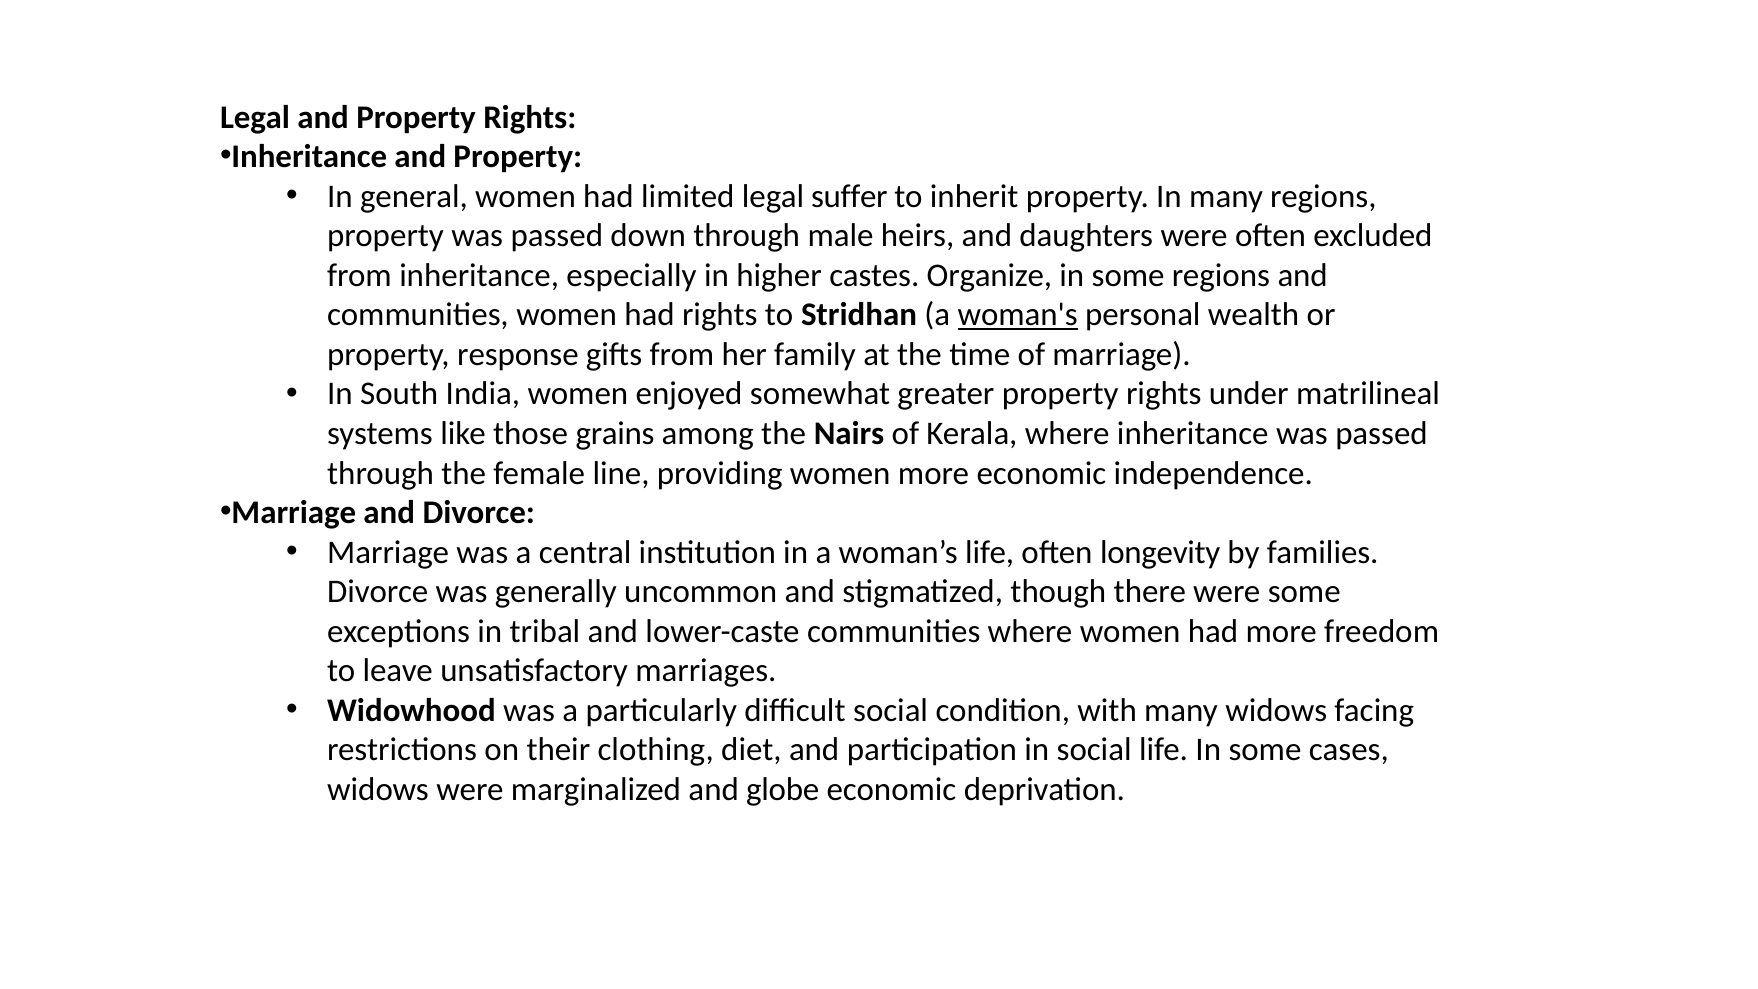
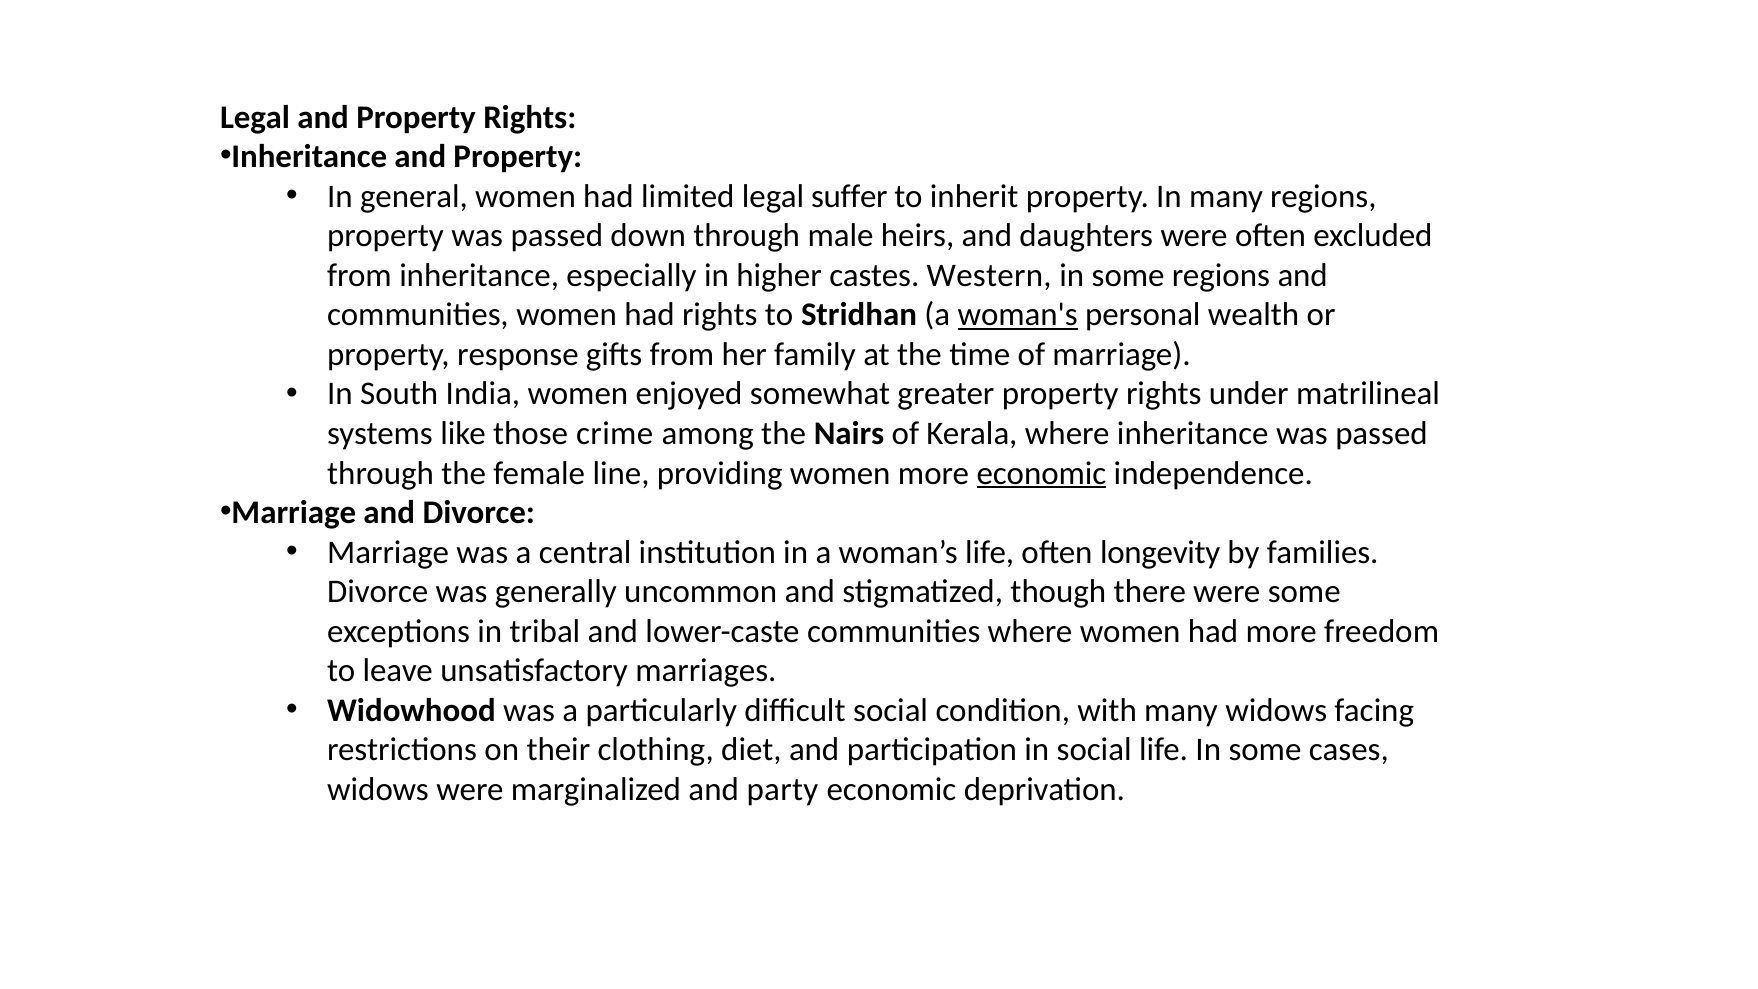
Organize: Organize -> Western (989, 275)
grains: grains -> crime (615, 434)
economic underline: none -> present (1041, 473)
globe: globe -> party (782, 790)
